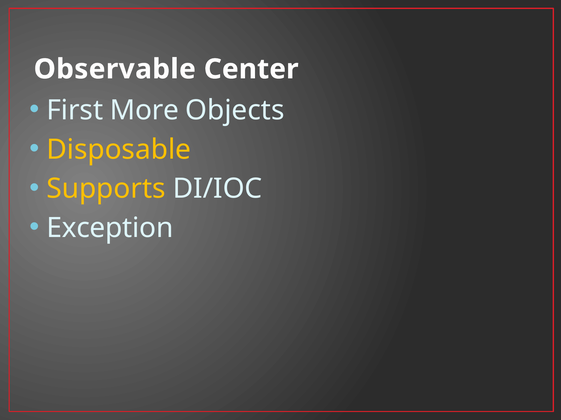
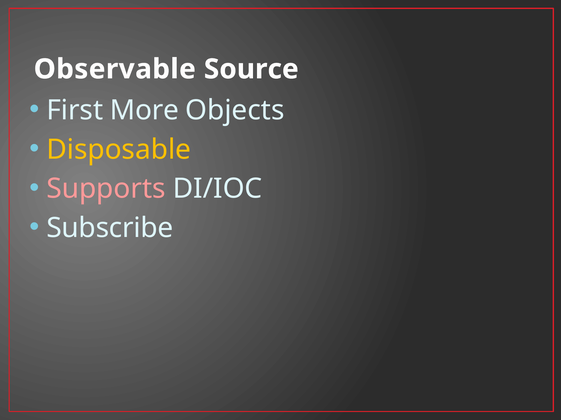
Center: Center -> Source (251, 69)
Supports colour: yellow -> pink (106, 189)
Exception: Exception -> Subscribe (110, 228)
